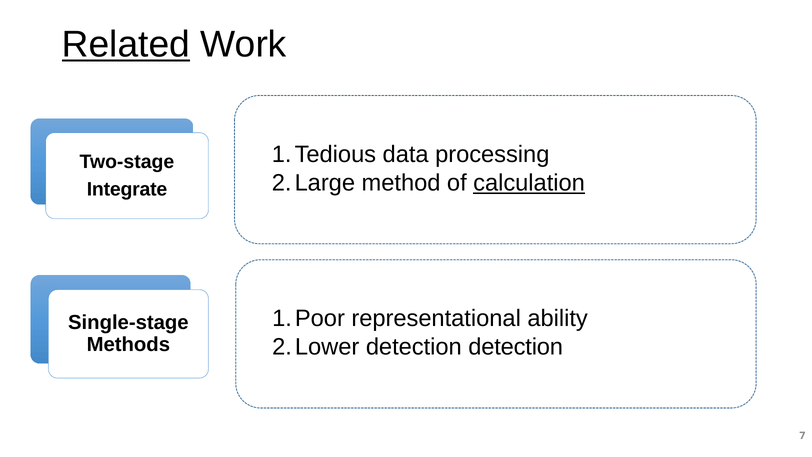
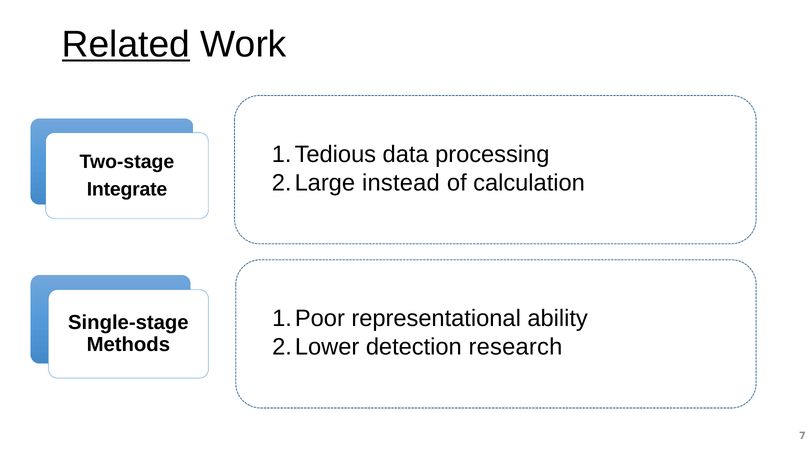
method: method -> instead (401, 183)
calculation underline: present -> none (529, 183)
detection detection: detection -> research (515, 347)
